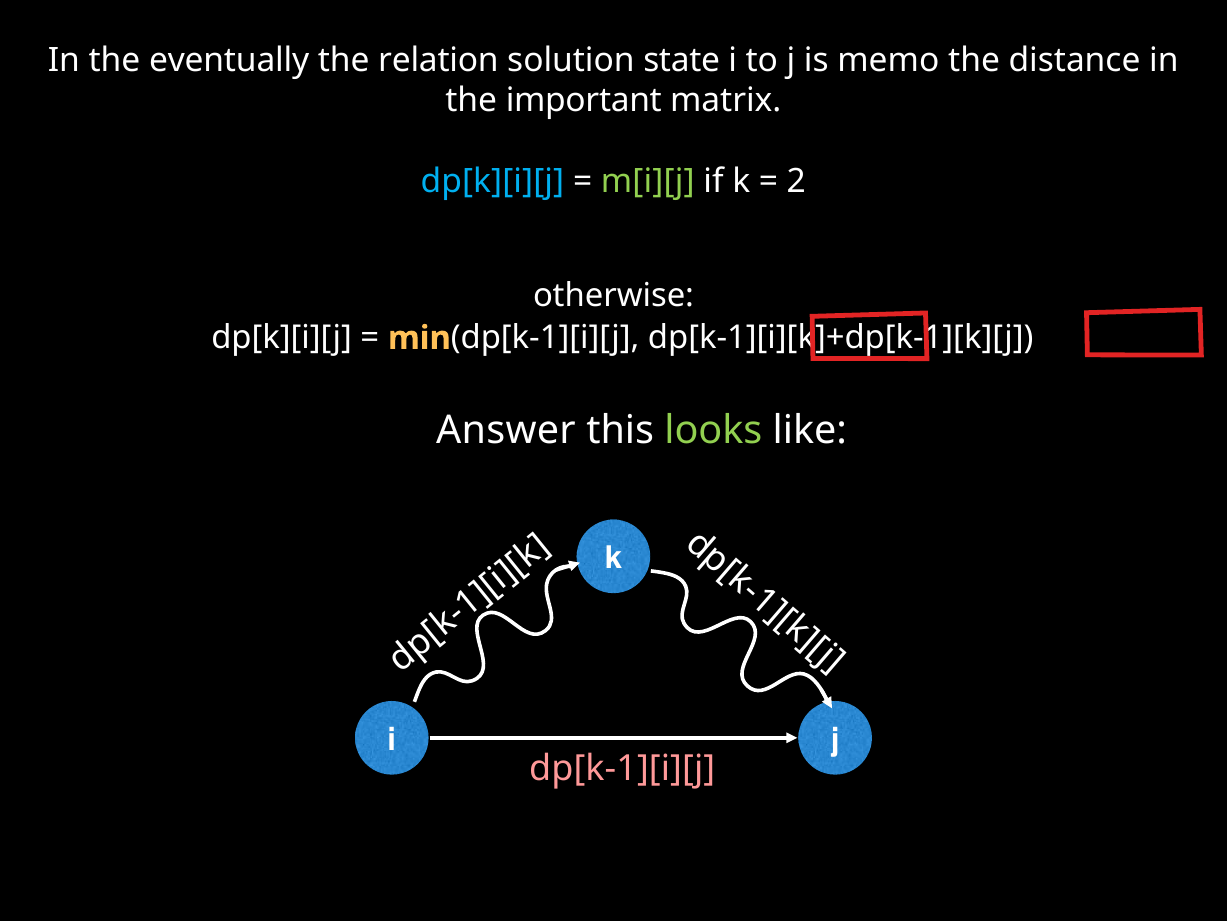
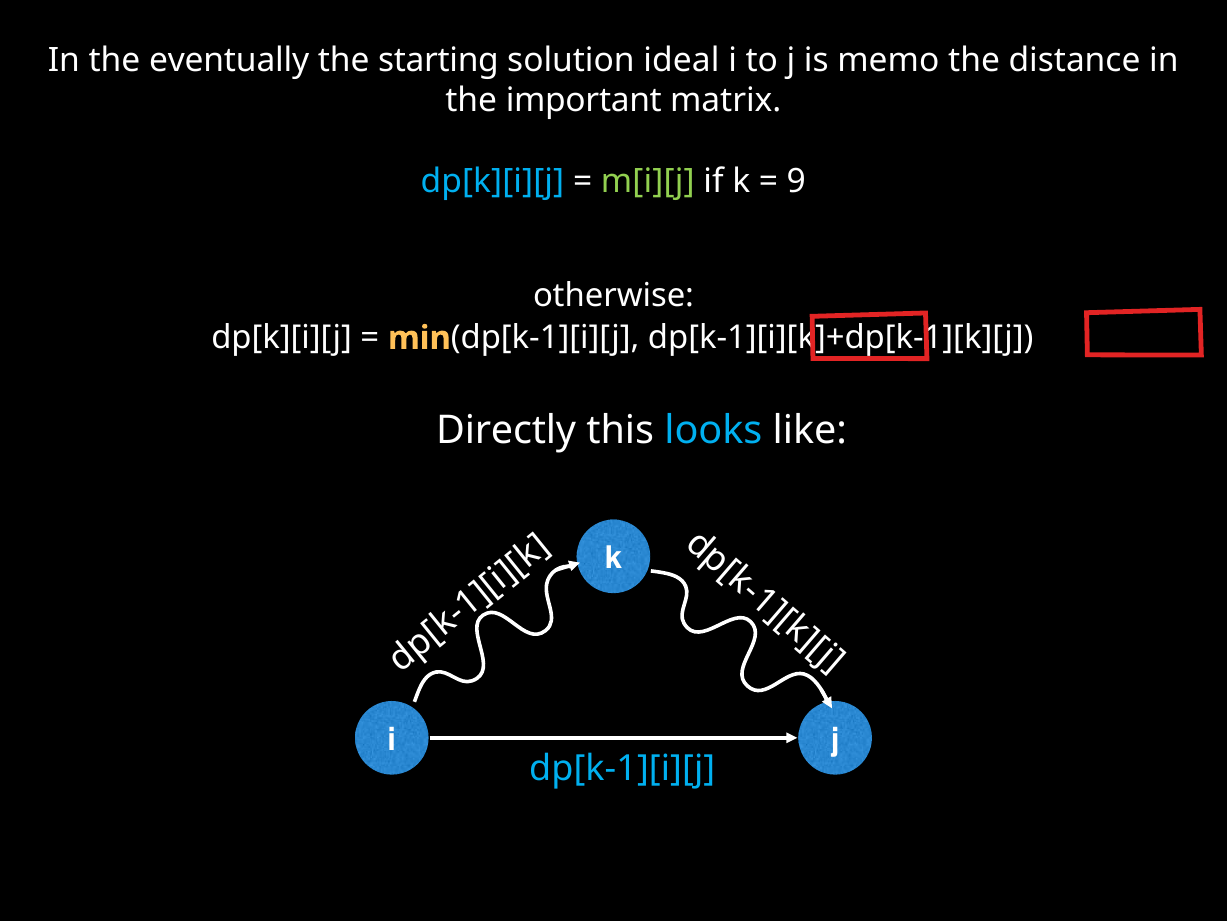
relation: relation -> starting (439, 60)
state: state -> ideal (681, 60)
2: 2 -> 9 (796, 181)
Answer: Answer -> Directly (506, 430)
looks colour: light green -> light blue (713, 430)
dp[k-1][i][j colour: pink -> light blue (622, 768)
